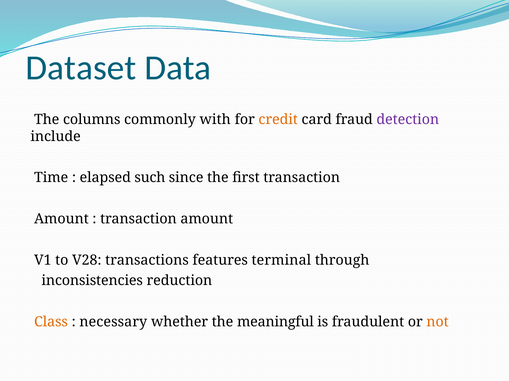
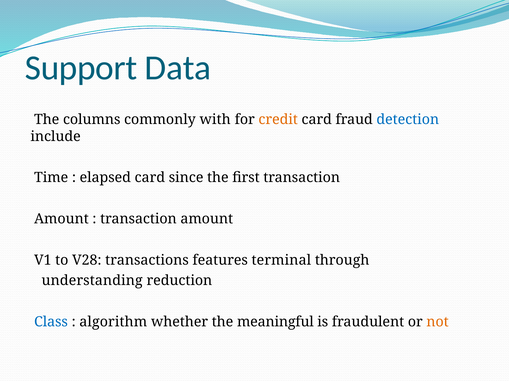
Dataset: Dataset -> Support (81, 68)
detection colour: purple -> blue (408, 120)
elapsed such: such -> card (150, 178)
inconsistencies: inconsistencies -> understanding (92, 281)
Class colour: orange -> blue (51, 322)
necessary: necessary -> algorithm (113, 322)
